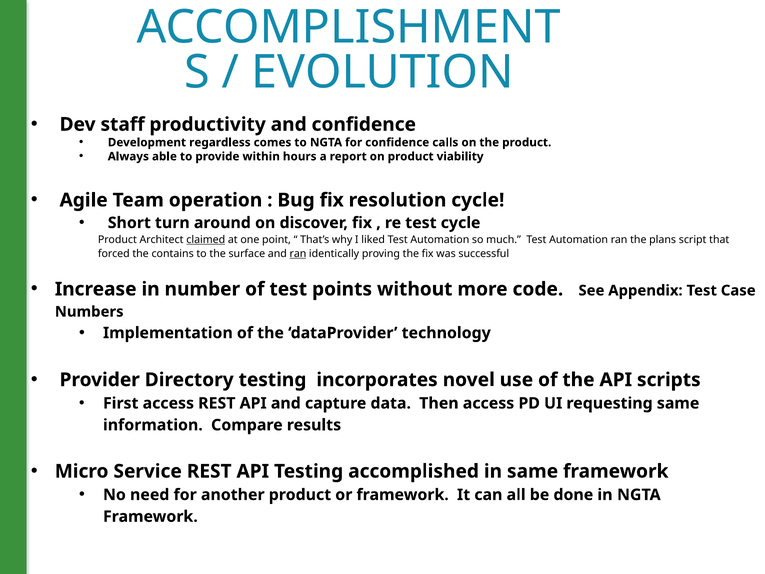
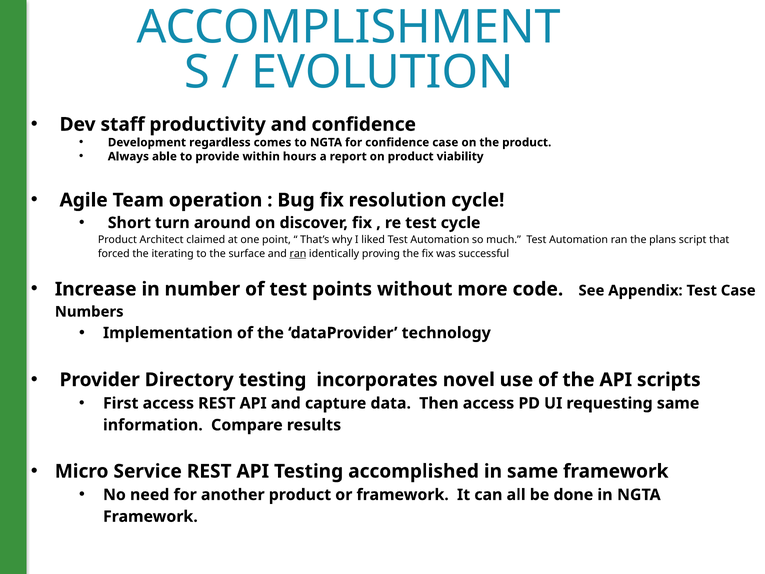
confidence calls: calls -> case (445, 142)
claimed underline: present -> none (206, 240)
contains: contains -> iterating (173, 254)
